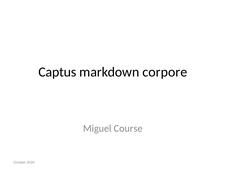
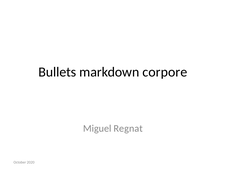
Captus: Captus -> Bullets (57, 72)
Course: Course -> Regnat (128, 128)
